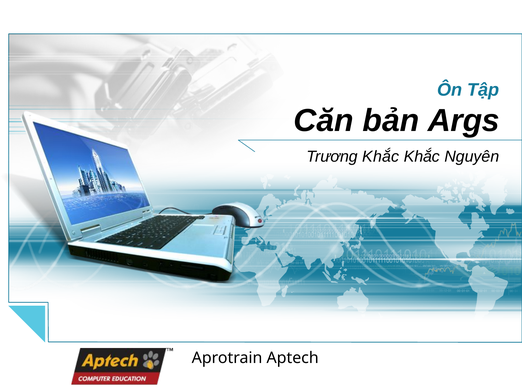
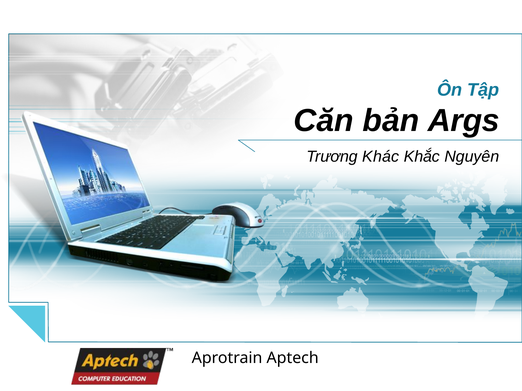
Trương Khắc: Khắc -> Khác (381, 157)
